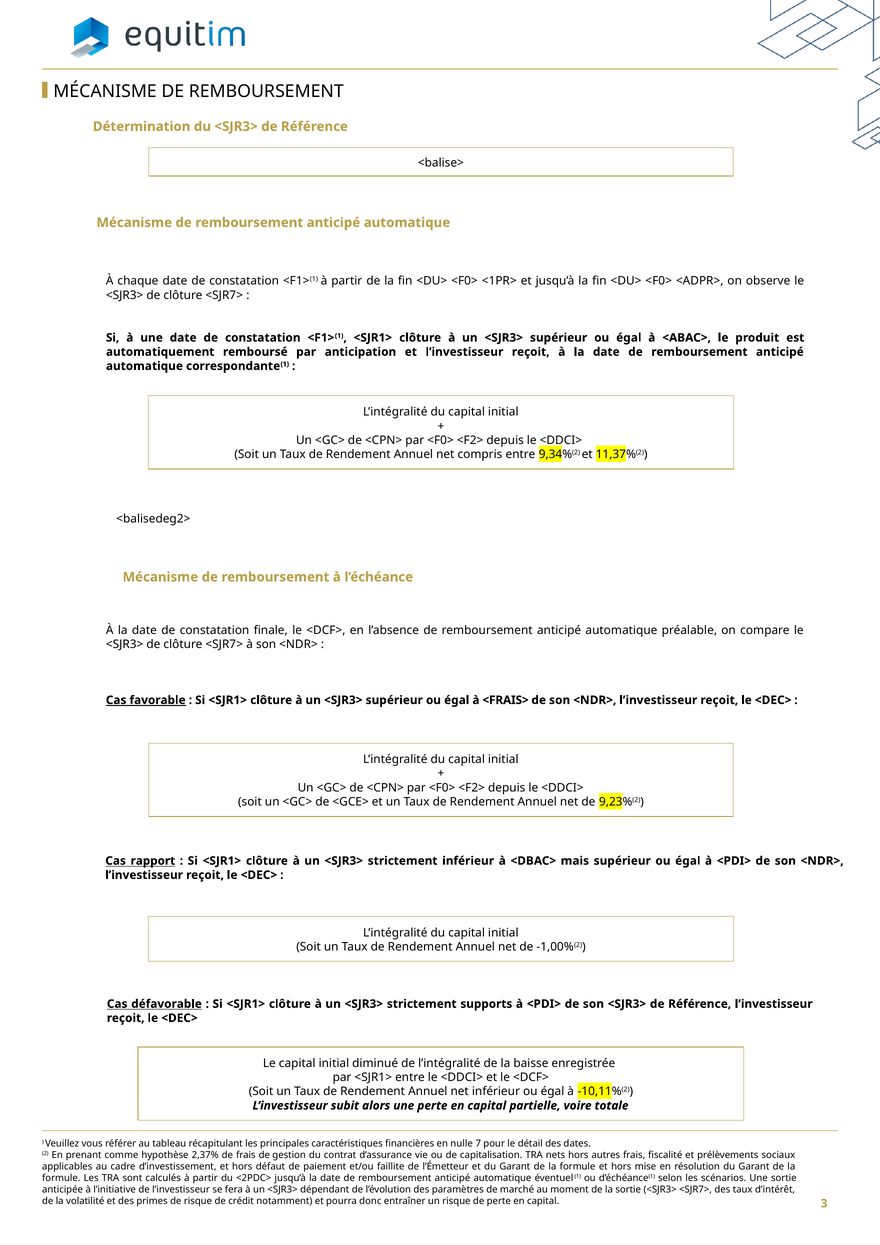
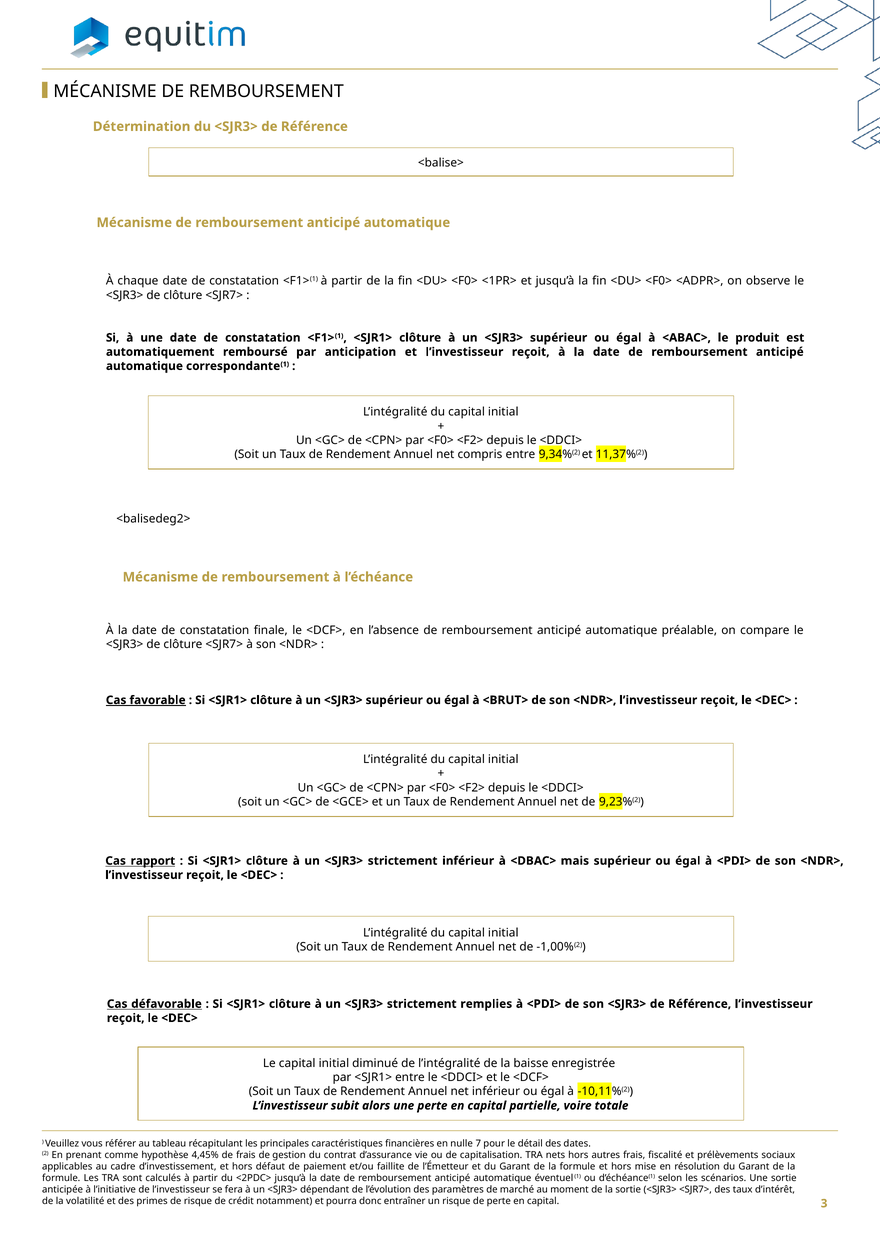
<FRAIS>: <FRAIS> -> <BRUT> (505, 700)
supports: supports -> remplies (486, 1004)
2,37%: 2,37% -> 4,45% (205, 1155)
